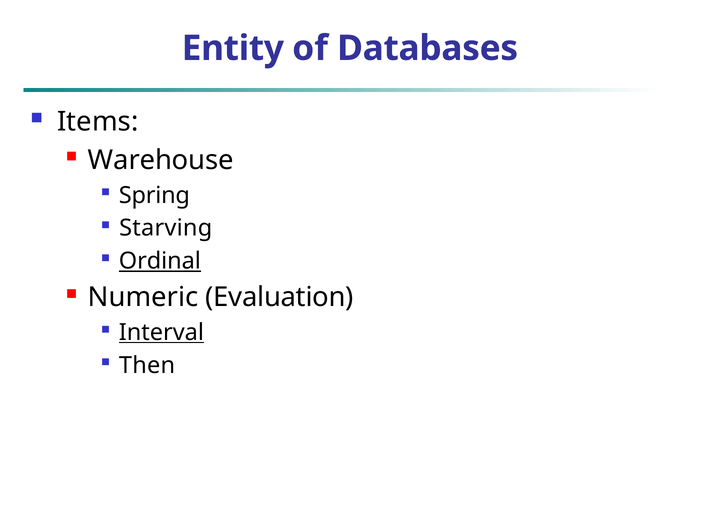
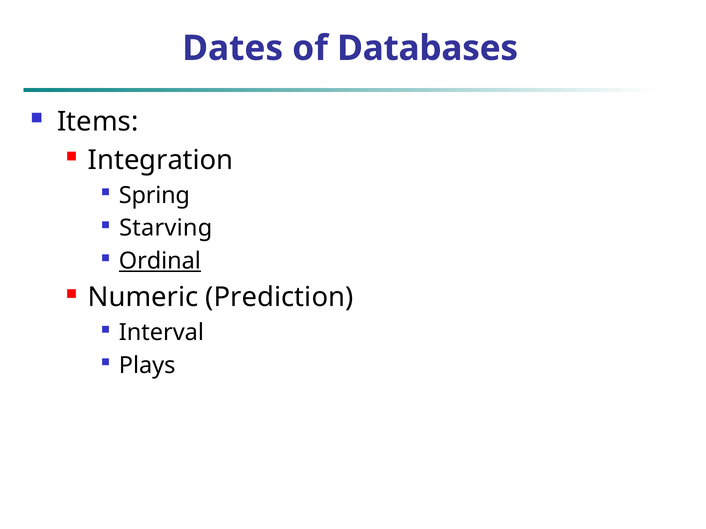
Entity: Entity -> Dates (233, 48)
Warehouse: Warehouse -> Integration (161, 160)
Evaluation: Evaluation -> Prediction (279, 298)
Interval underline: present -> none (161, 333)
Then: Then -> Plays (147, 366)
